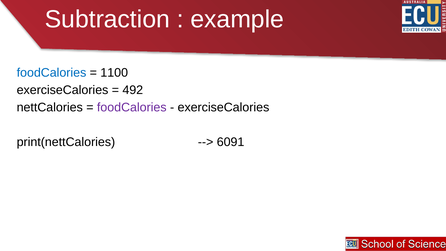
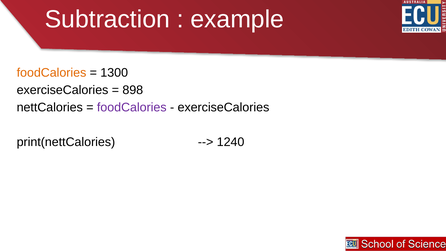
foodCalories colour: blue -> orange (51, 73)
1100: 1100 -> 1300 (114, 73)
492: 492 -> 898 (133, 90)
6091: 6091 -> 1240 (231, 142)
